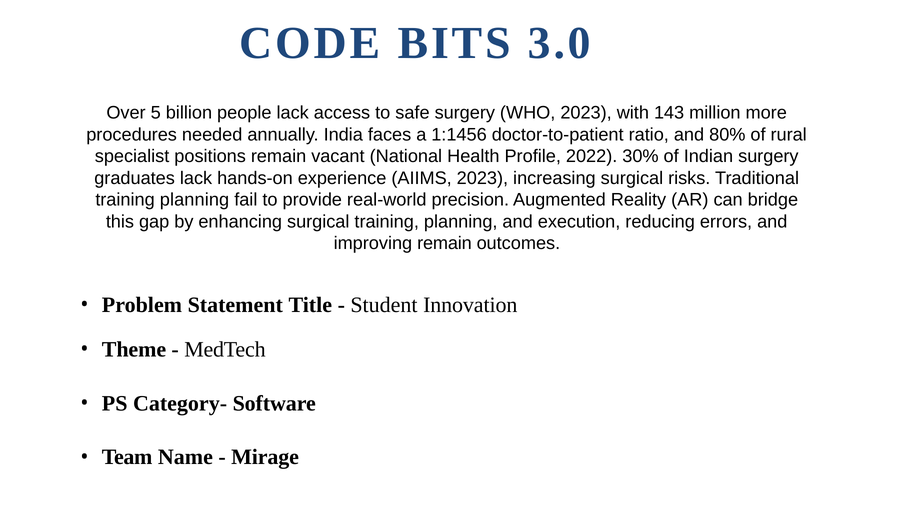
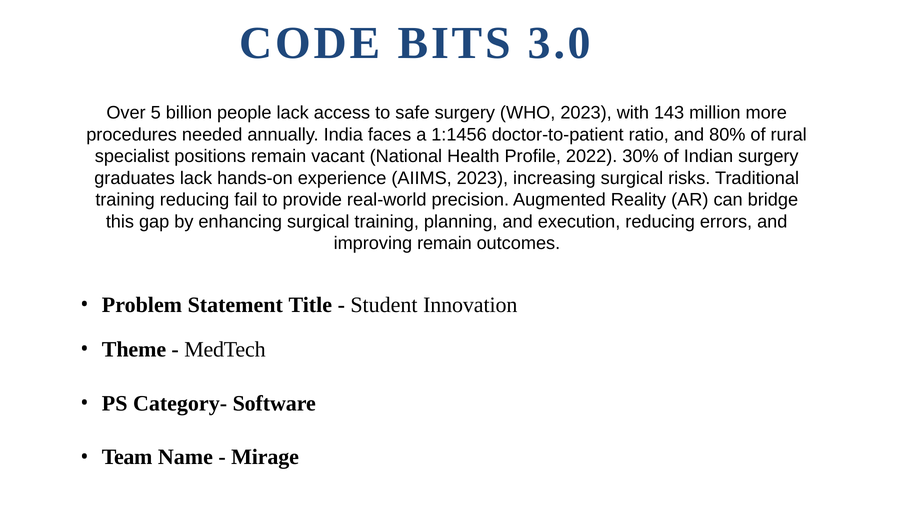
planning: planning -> reducing (195, 200)
